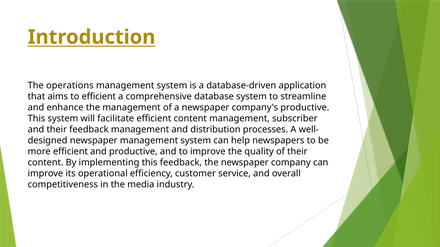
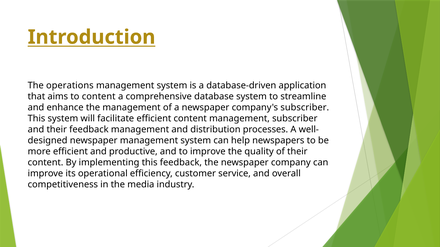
to efficient: efficient -> content (99, 97)
company's productive: productive -> subscriber (305, 108)
